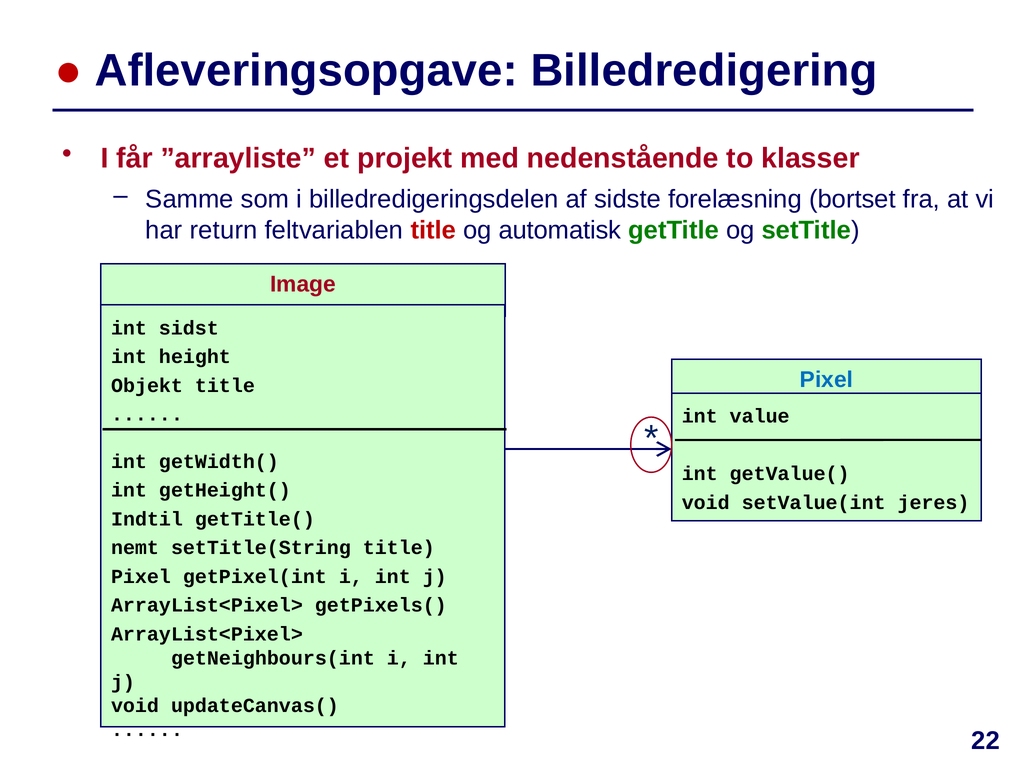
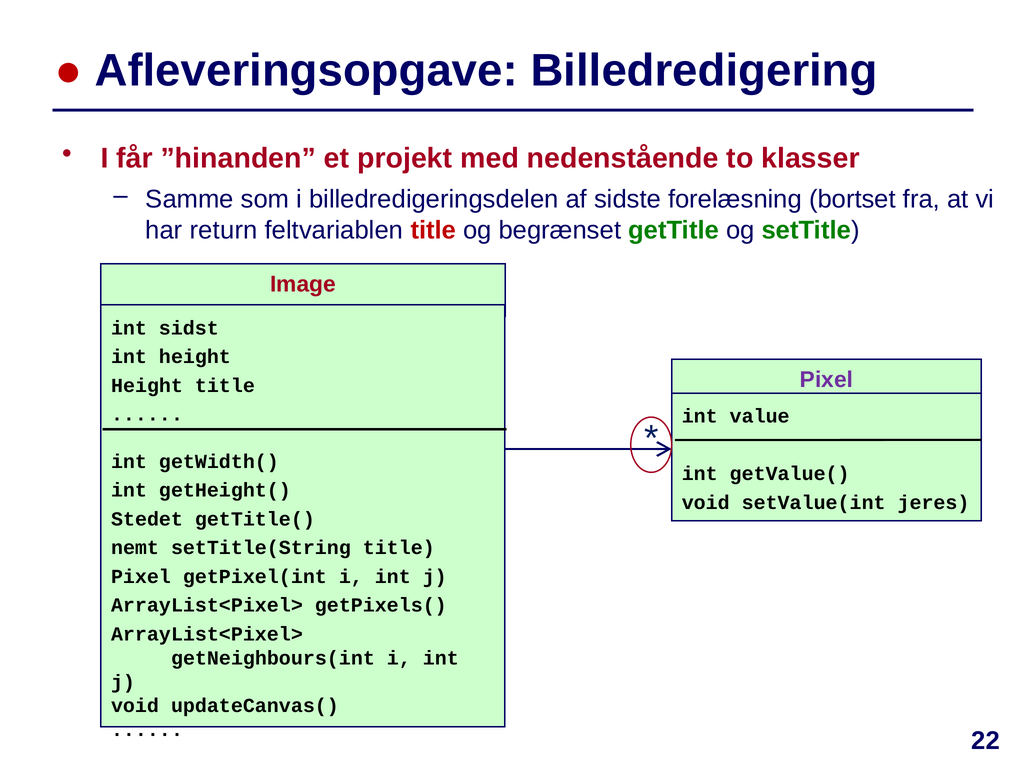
”arrayliste: ”arrayliste -> ”hinanden (238, 158)
automatisk: automatisk -> begrænset (560, 230)
Pixel colour: blue -> purple (826, 379)
Objekt: Objekt -> Height (147, 385)
Indtil: Indtil -> Stedet (147, 519)
